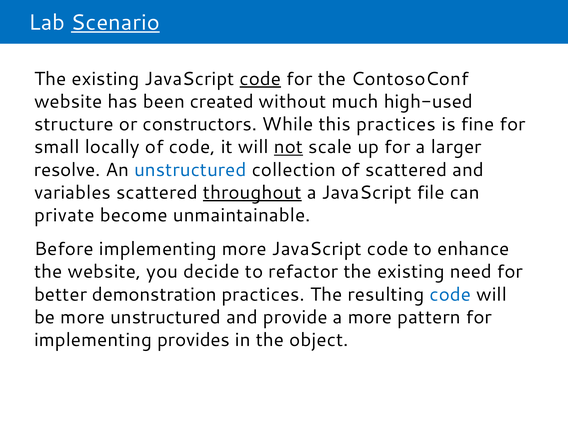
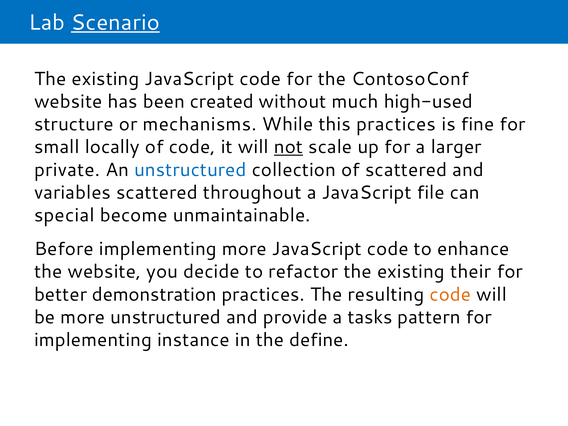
code underline: present -> none (260, 79)
constructors: constructors -> mechanisms (200, 124)
resolve: resolve -> private (67, 170)
throughout underline: present -> none (252, 193)
private: private -> special (64, 215)
need: need -> their (471, 272)
code colour: blue -> orange (450, 294)
a more: more -> tasks (370, 317)
provides: provides -> instance (193, 340)
object: object -> define (319, 340)
